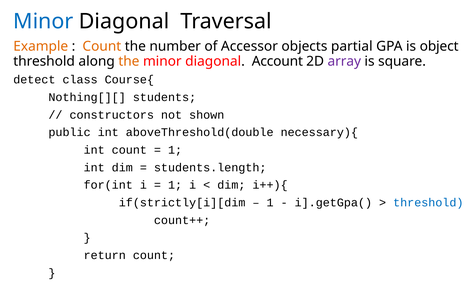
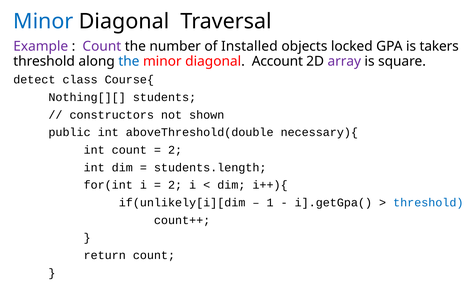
Example colour: orange -> purple (41, 46)
Count colour: orange -> purple (102, 46)
Accessor: Accessor -> Installed (249, 46)
partial: partial -> locked (352, 46)
object: object -> takers (439, 46)
the colour: orange -> blue (129, 61)
1: 1 -> 2 (175, 150)
1: 1 -> 2 (175, 185)
if(strictly[i][dim: if(strictly[i][dim -> if(unlikely[i][dim (182, 203)
